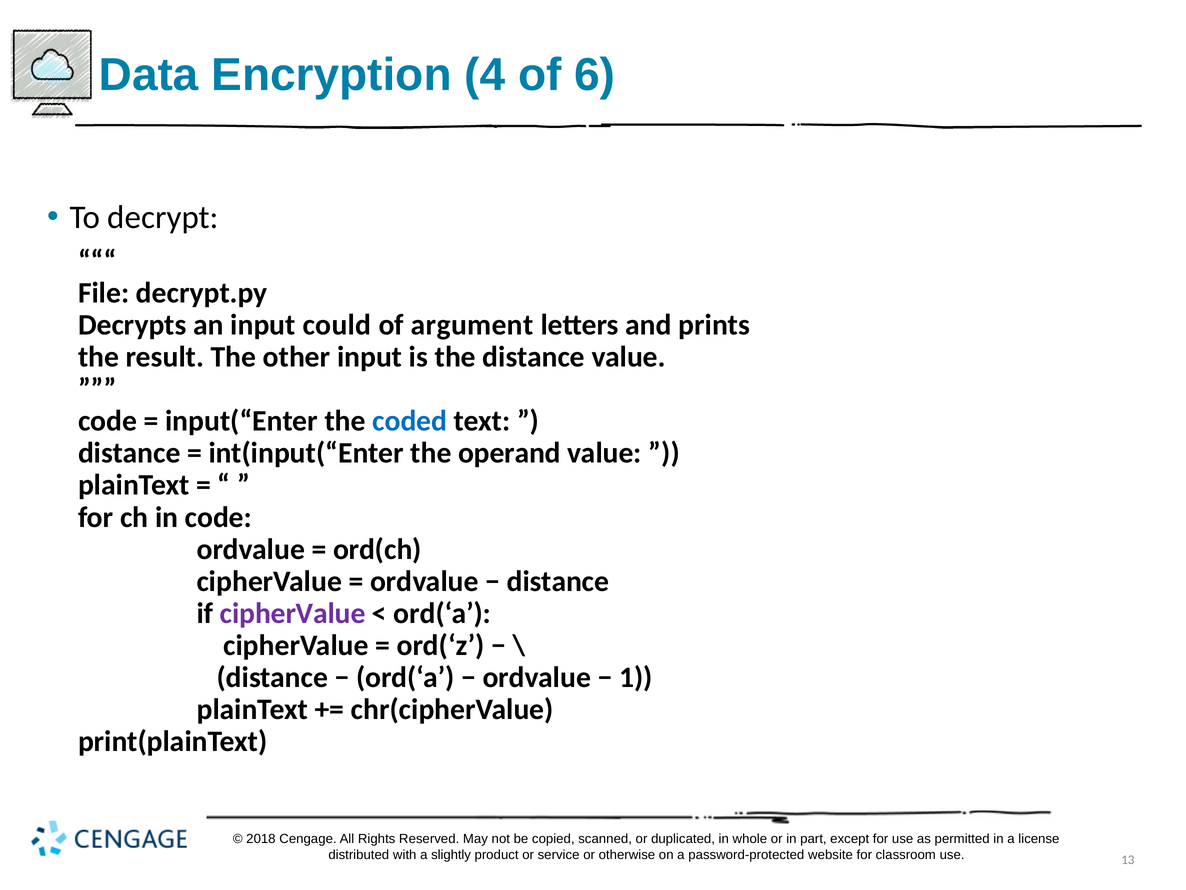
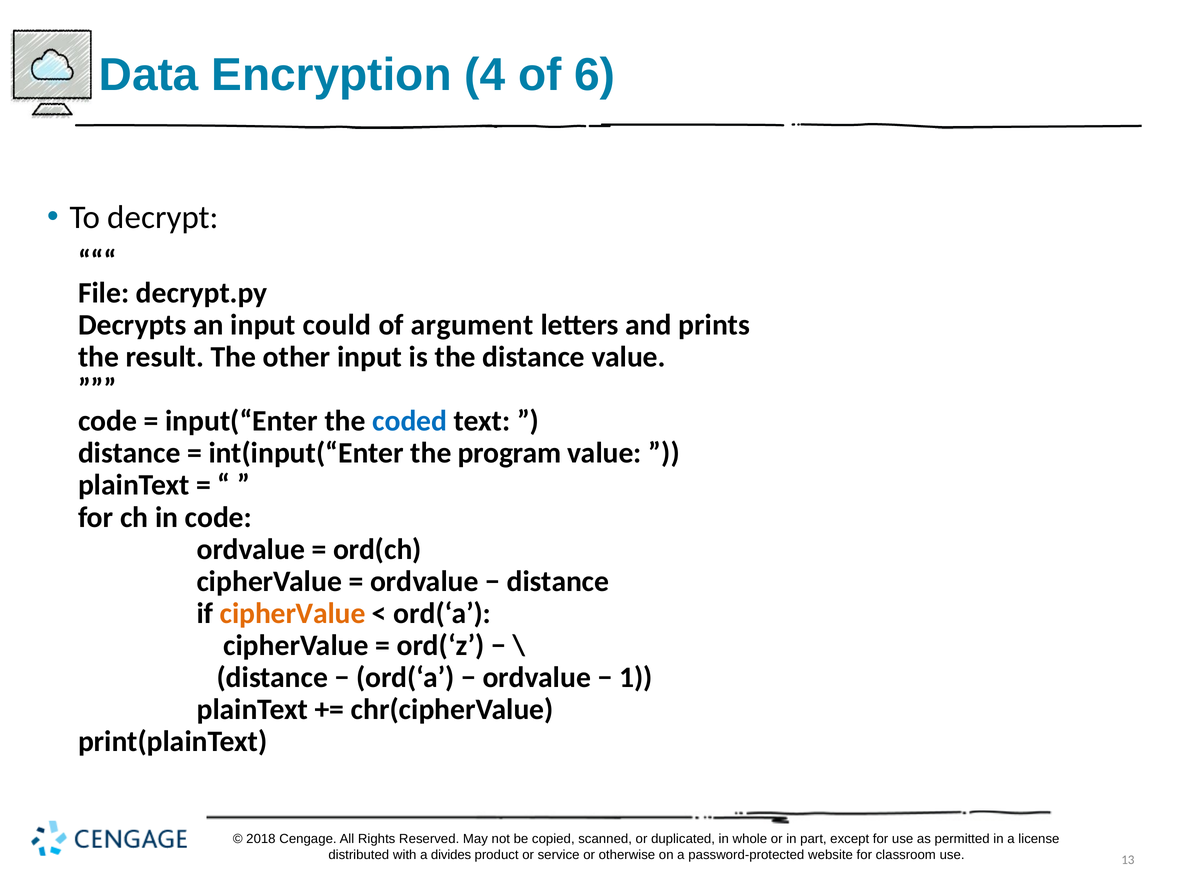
operand: operand -> program (509, 453)
cipherValue colour: purple -> orange (293, 613)
slightly: slightly -> divides (451, 854)
